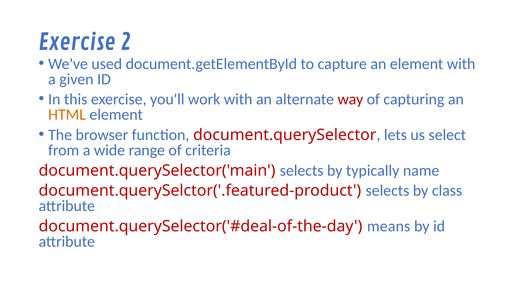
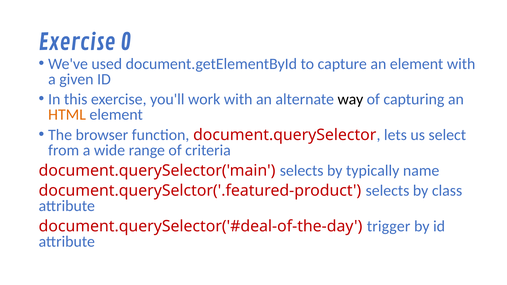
2: 2 -> 0 (126, 43)
way colour: red -> black (350, 99)
means: means -> trigger (389, 226)
